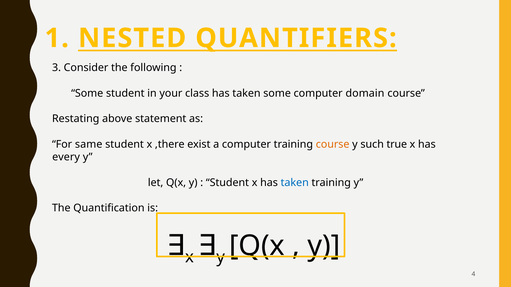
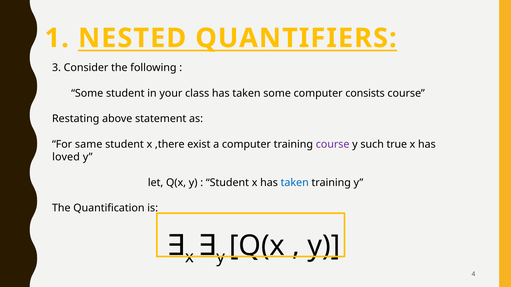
domain: domain -> consists (365, 93)
course colour: orange -> purple (333, 145)
every: every -> loved (66, 157)
